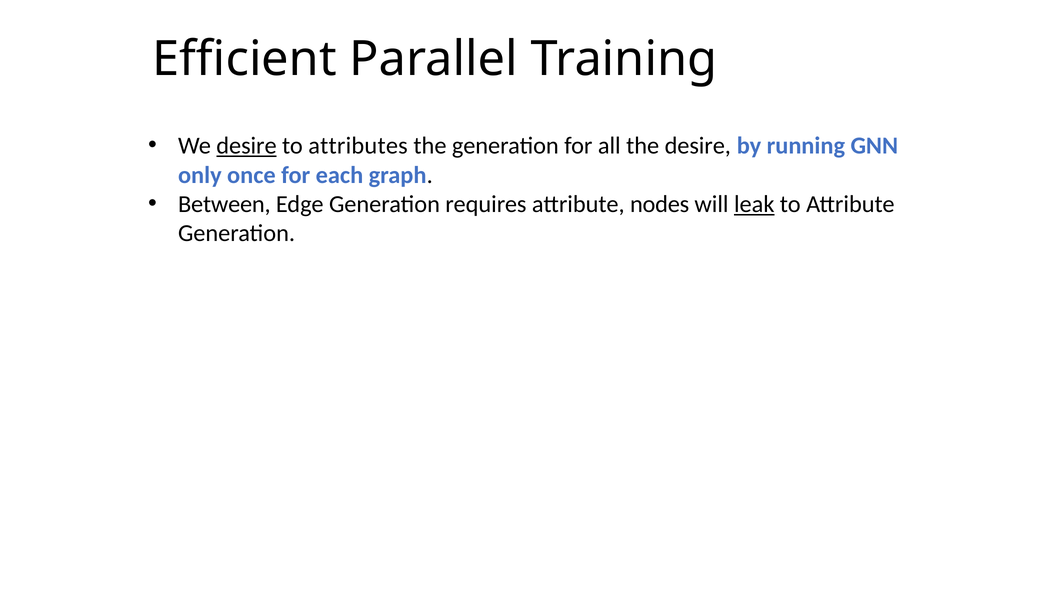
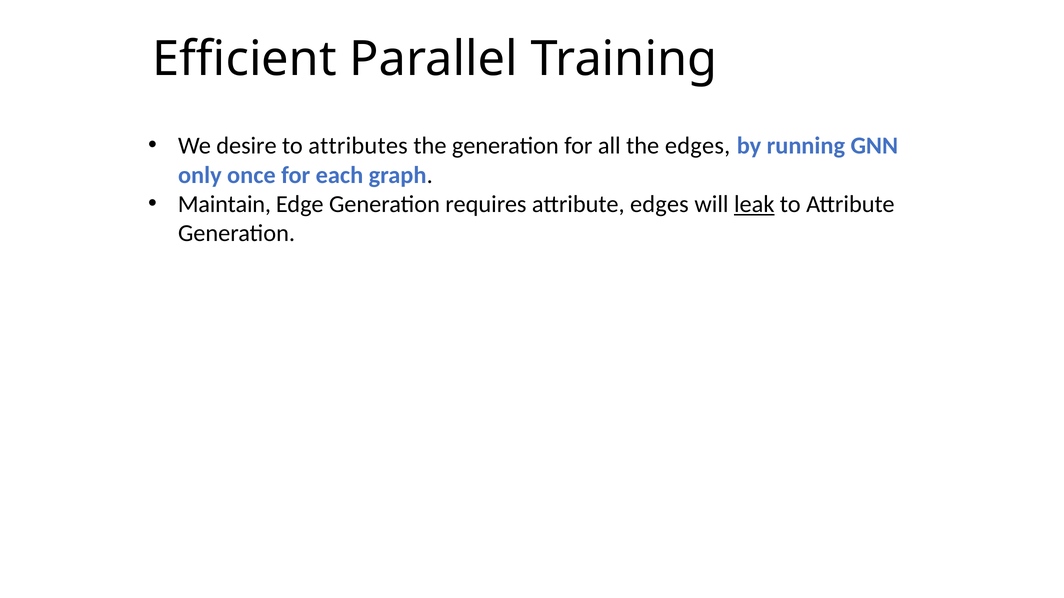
desire underline: present -> none (247, 146)
the desire: desire -> edges (698, 146)
Between: Between -> Maintain (224, 204)
attribute nodes: nodes -> edges (659, 204)
